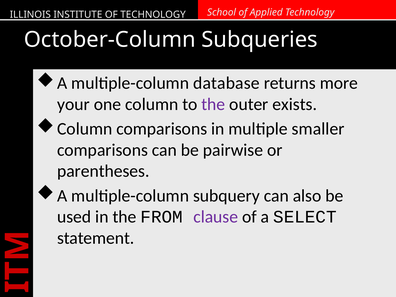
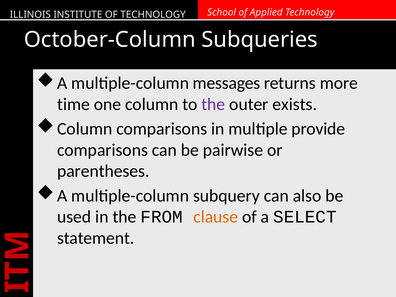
database: database -> messages (227, 83)
your: your -> time (73, 104)
smaller: smaller -> provide (318, 129)
clause colour: purple -> orange (216, 217)
